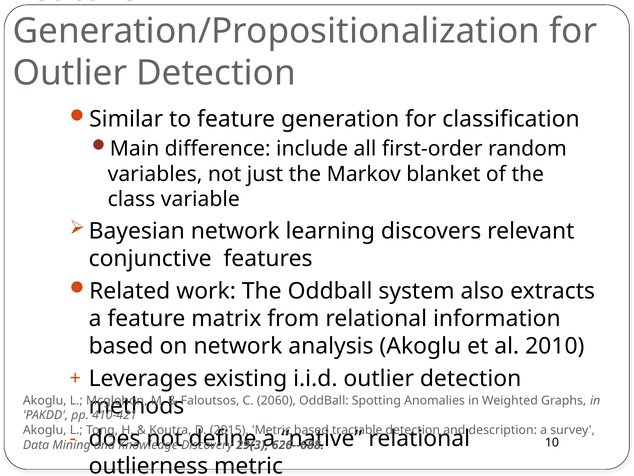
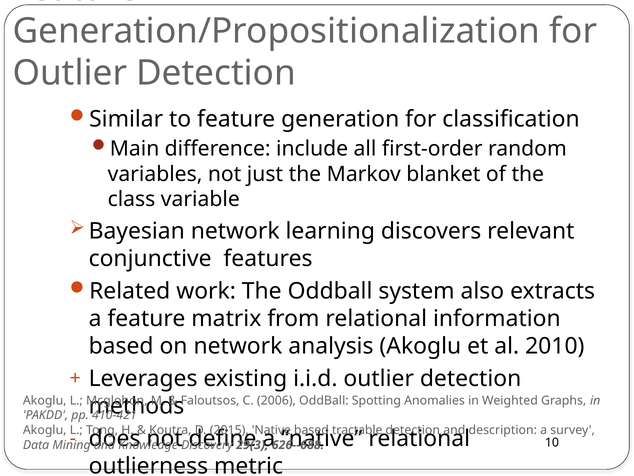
2060: 2060 -> 2006 (276, 400)
Metric: Metric -> Native (271, 430)
